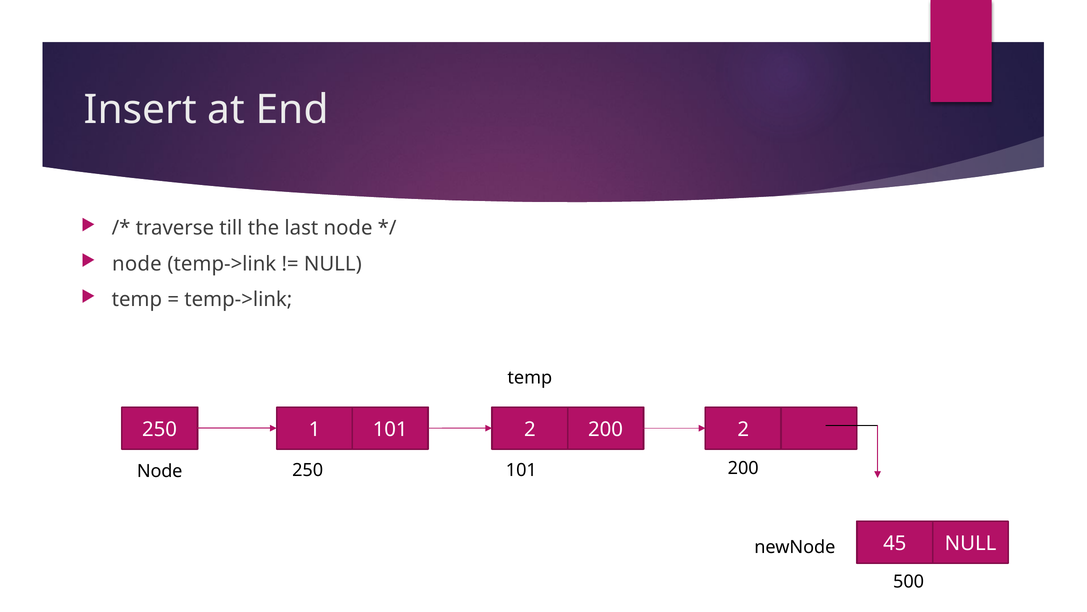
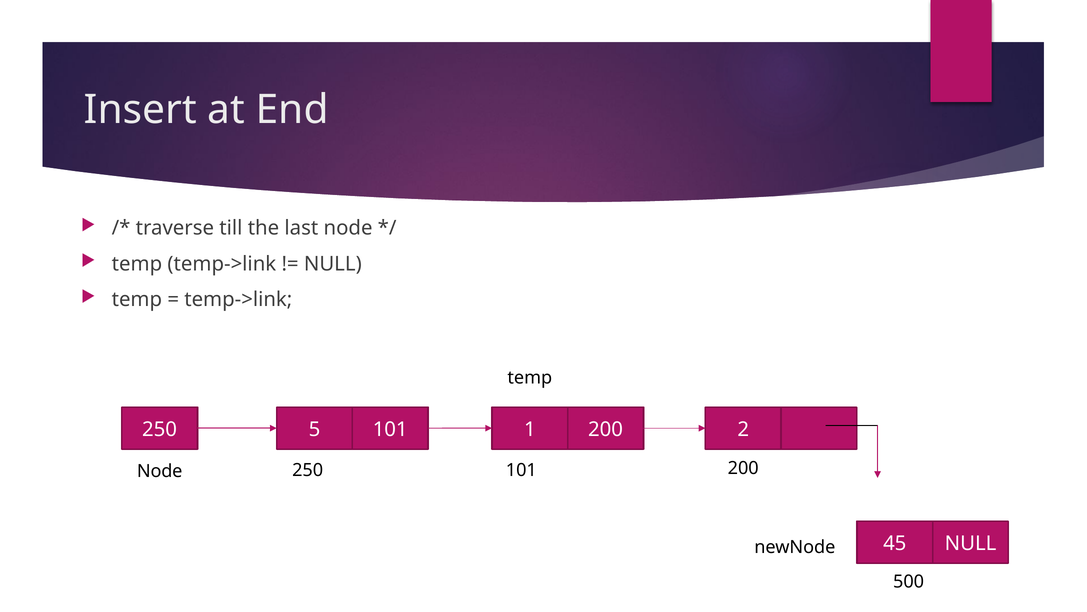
node: node -> temp (137, 264)
1: 1 -> 5 (314, 429)
101 2: 2 -> 1 (530, 429)
